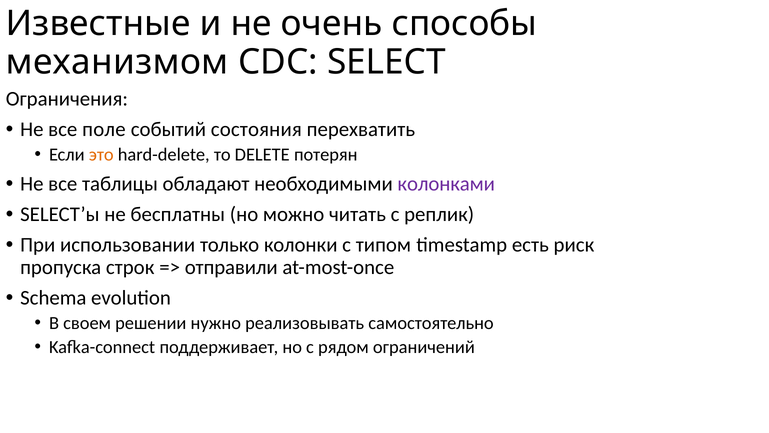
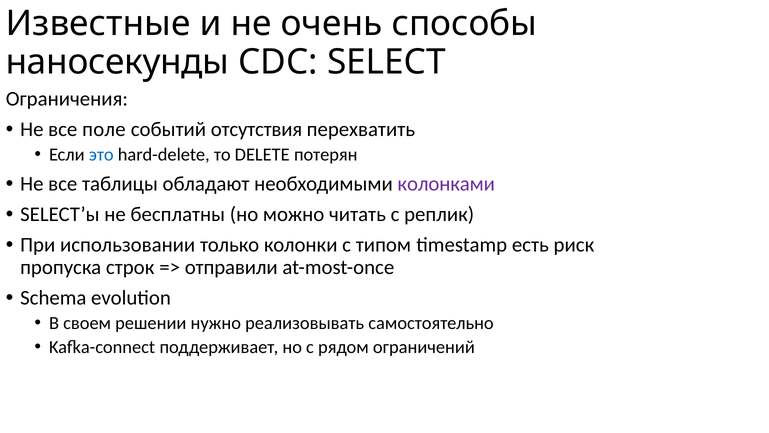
механизмом: механизмом -> наносекунды (117, 62)
состояния: состояния -> отсутствия (256, 129)
это colour: orange -> blue (101, 154)
